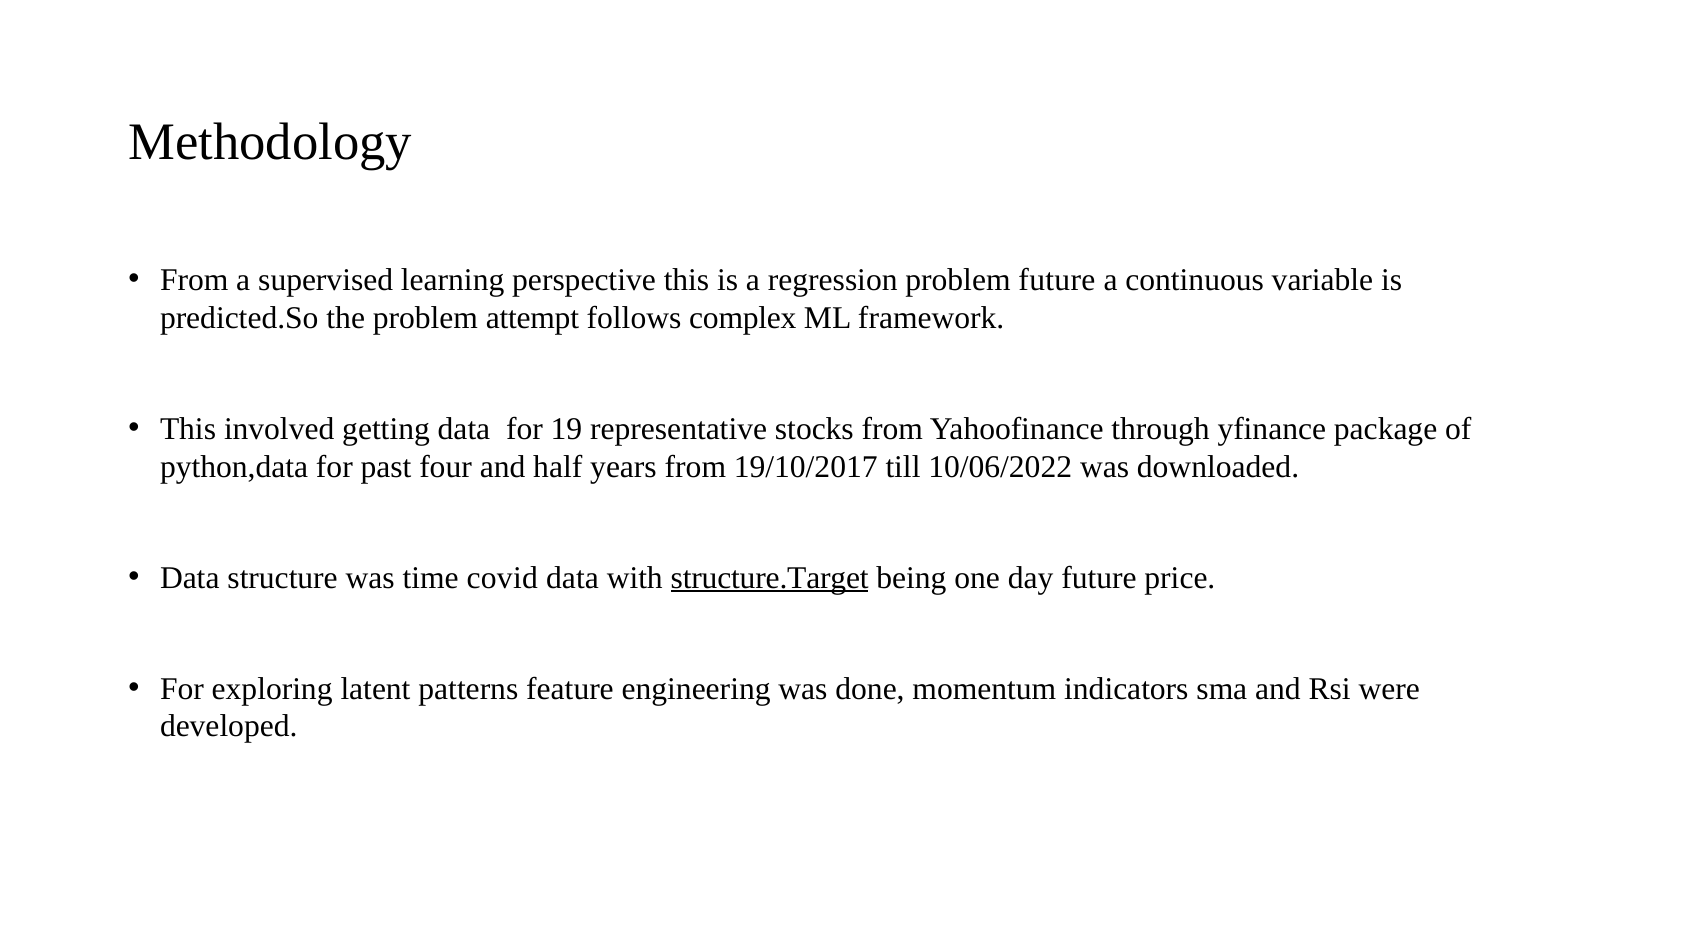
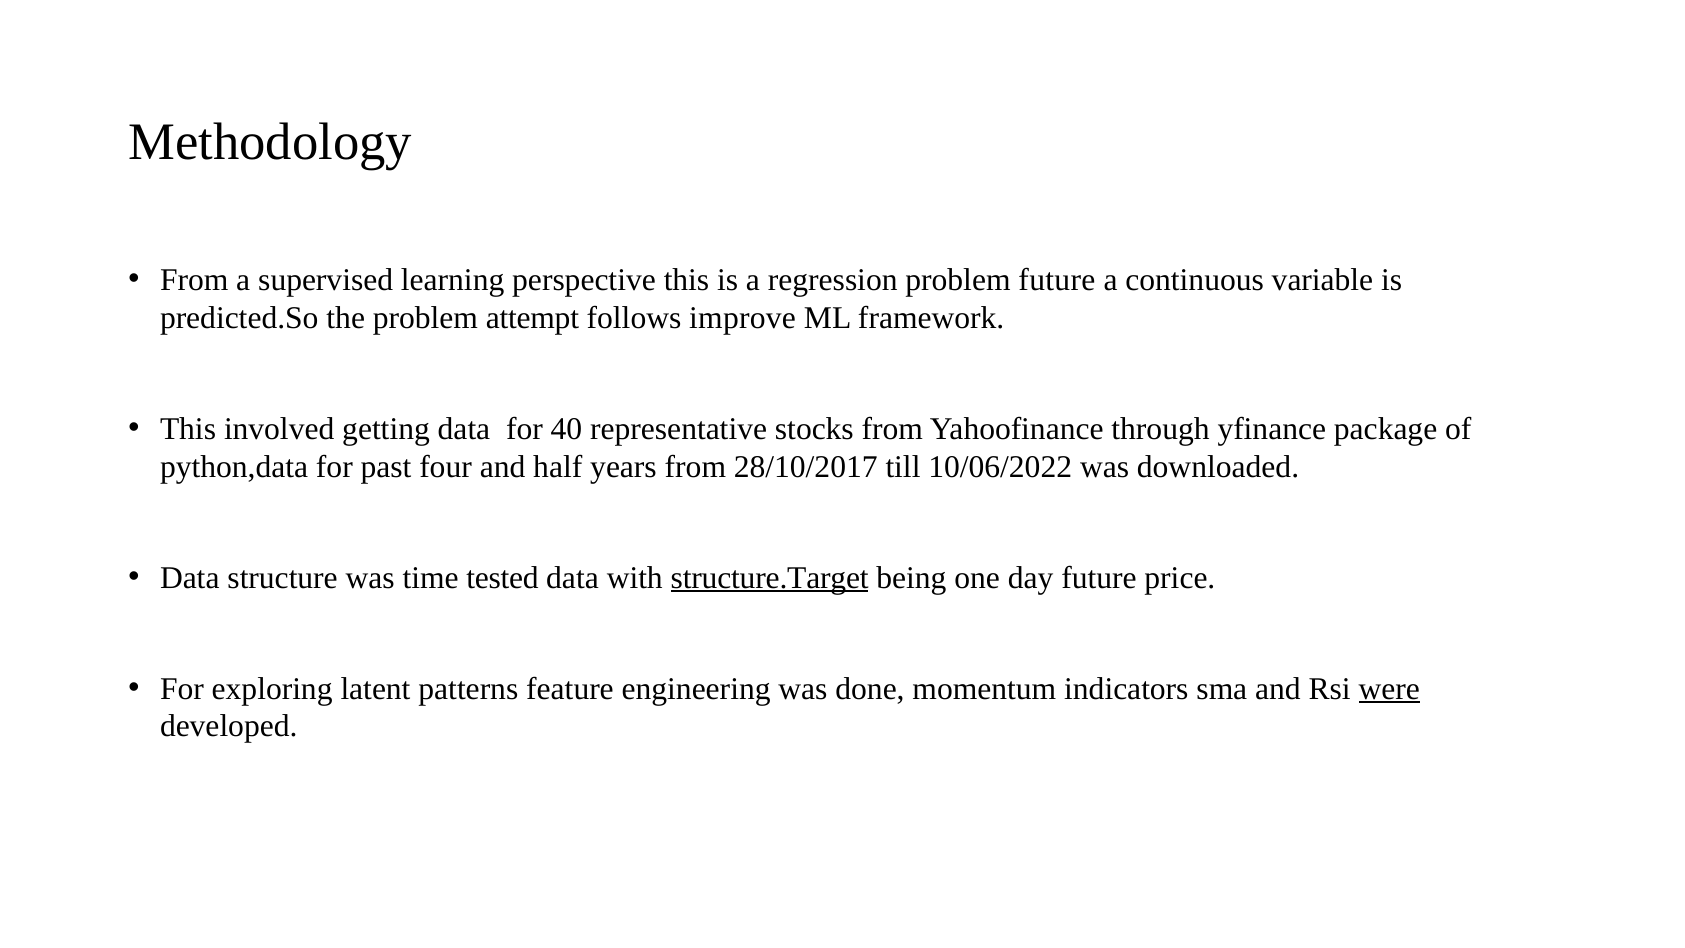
complex: complex -> improve (743, 318)
19: 19 -> 40 (566, 429)
19/10/2017: 19/10/2017 -> 28/10/2017 (806, 467)
covid: covid -> tested (503, 578)
were underline: none -> present (1389, 688)
